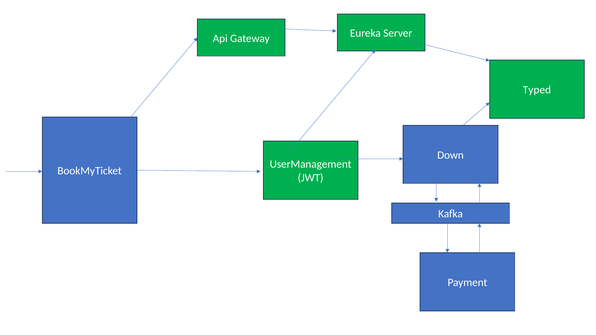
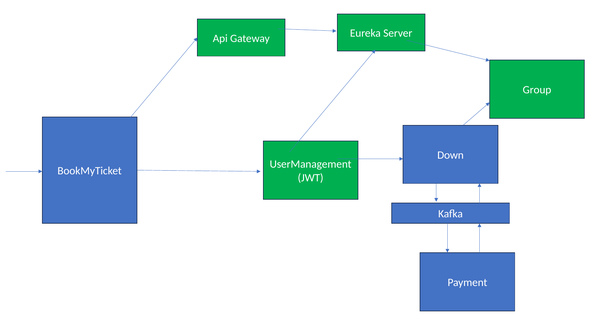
Typed: Typed -> Group (537, 90)
